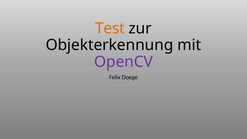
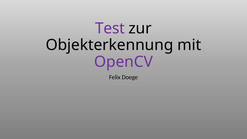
Test colour: orange -> purple (110, 28)
